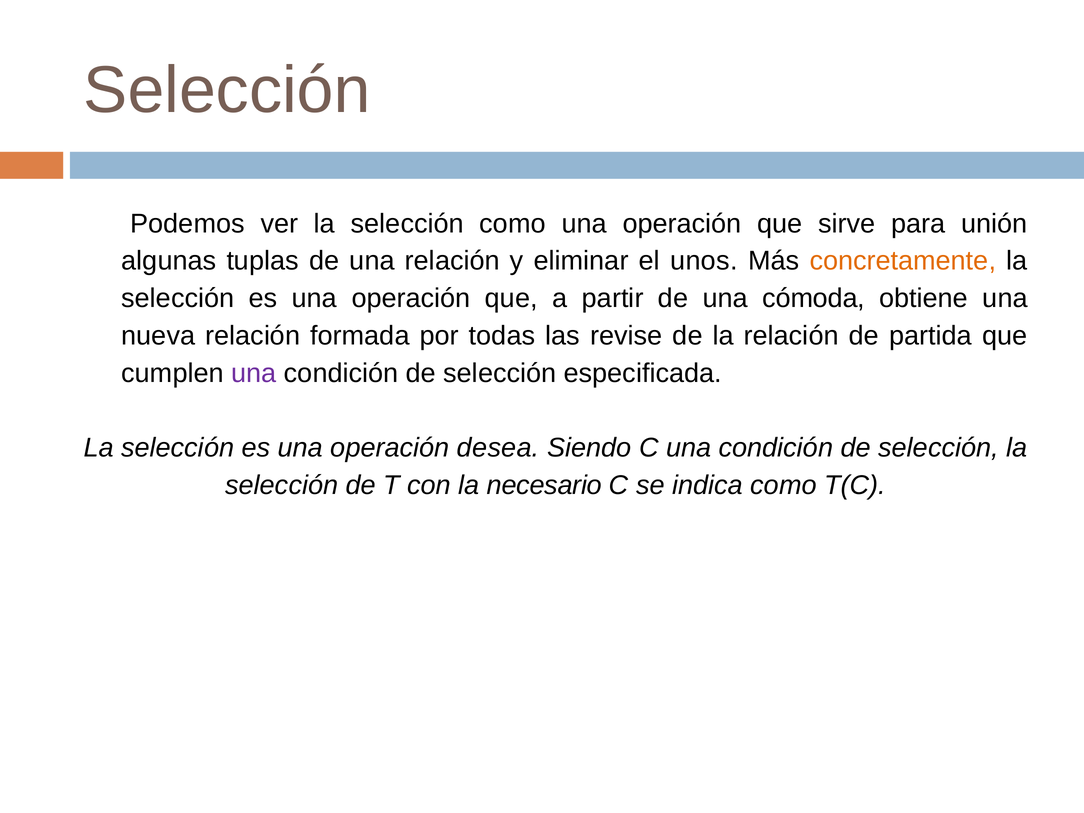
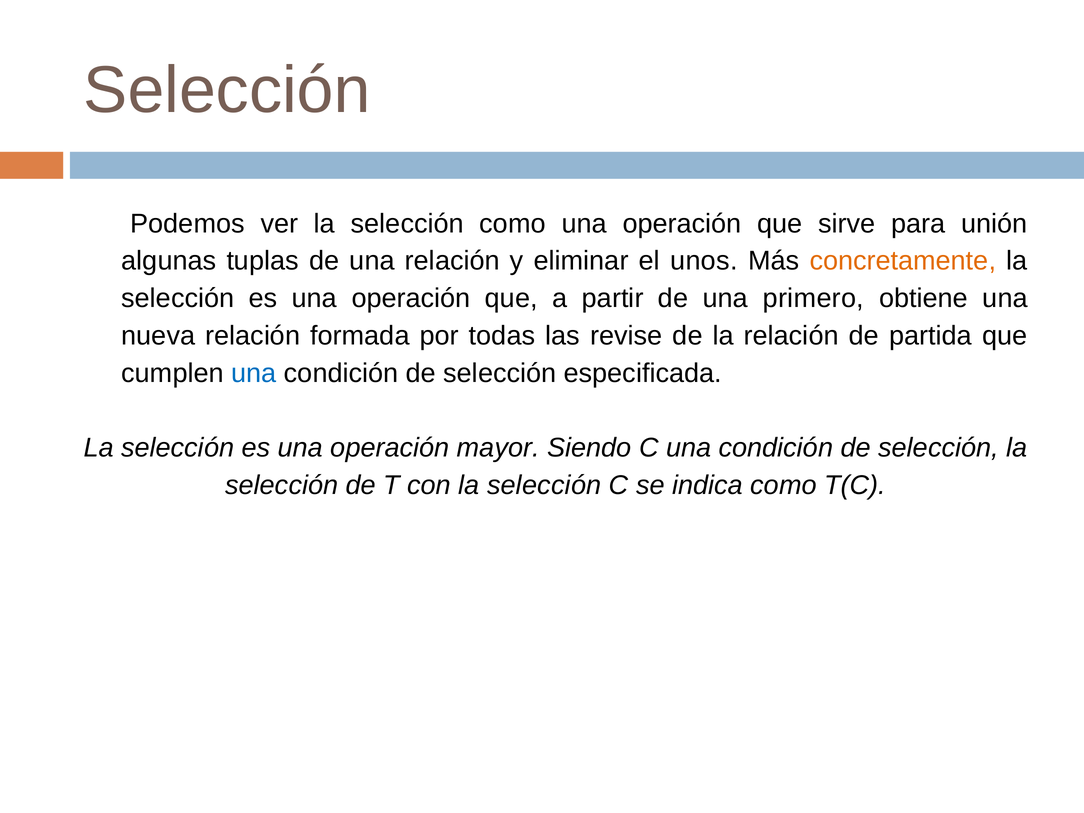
cómoda: cómoda -> primero (813, 298)
una colour: purple -> blue (254, 373)
desea: desea -> mayor (498, 448)
con la necesario: necesario -> selección (544, 485)
